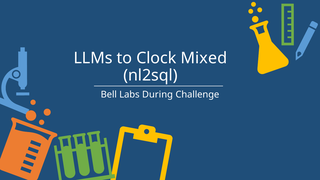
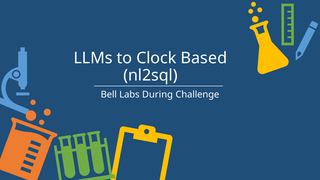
Mixed: Mixed -> Based (204, 58)
